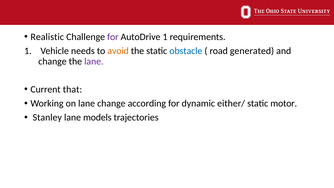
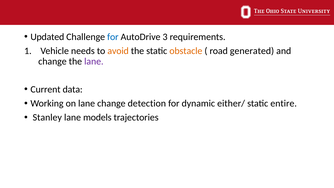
Realistic: Realistic -> Updated (47, 37)
for colour: purple -> blue (113, 37)
AutoDrive 1: 1 -> 3 (165, 37)
obstacle colour: blue -> orange (186, 51)
that: that -> data (73, 89)
according: according -> detection (147, 103)
motor: motor -> entire (284, 103)
